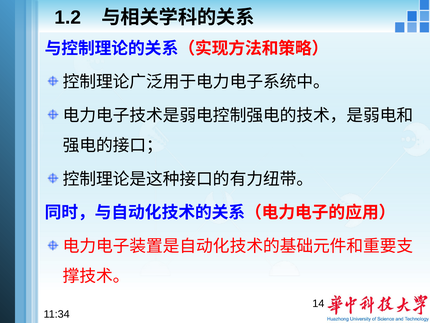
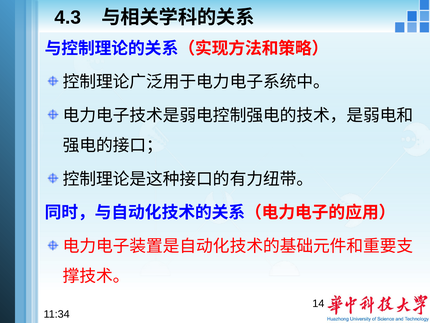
1.2: 1.2 -> 4.3 (68, 17)
